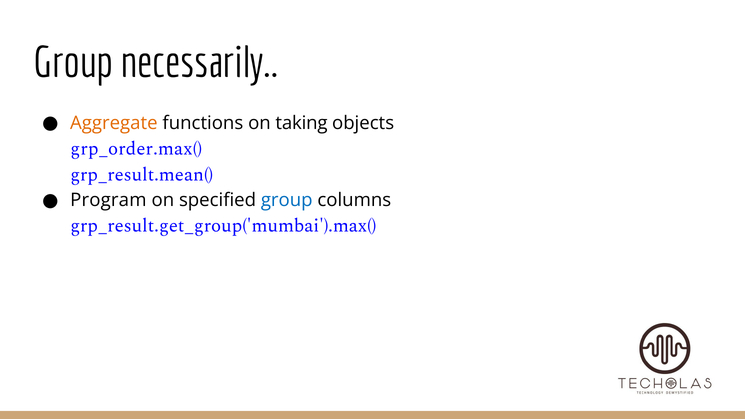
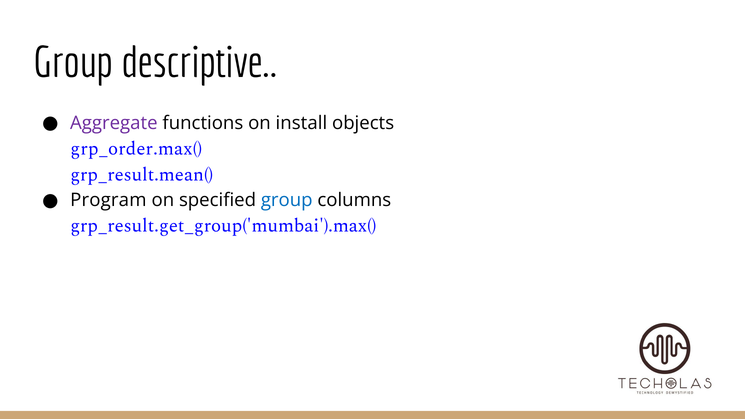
necessarily: necessarily -> descriptive (200, 63)
Aggregate colour: orange -> purple (114, 123)
taking: taking -> install (301, 123)
